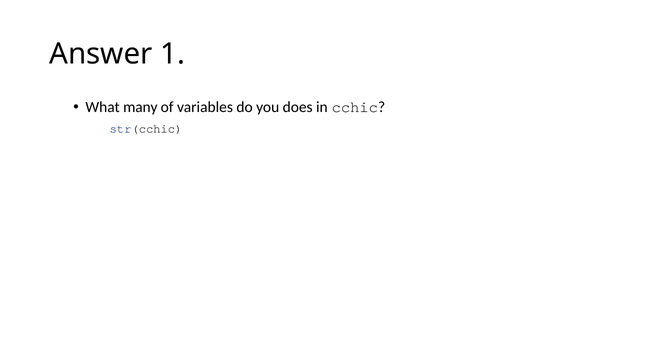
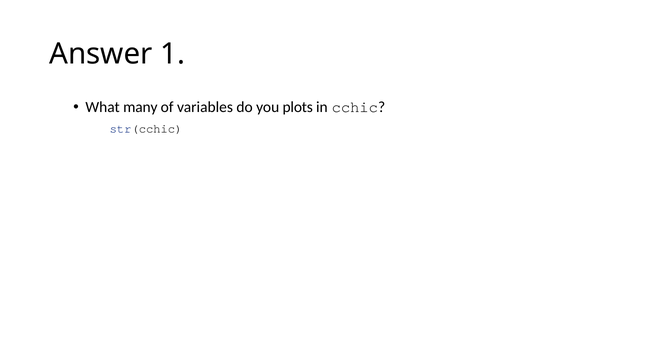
does: does -> plots (298, 107)
